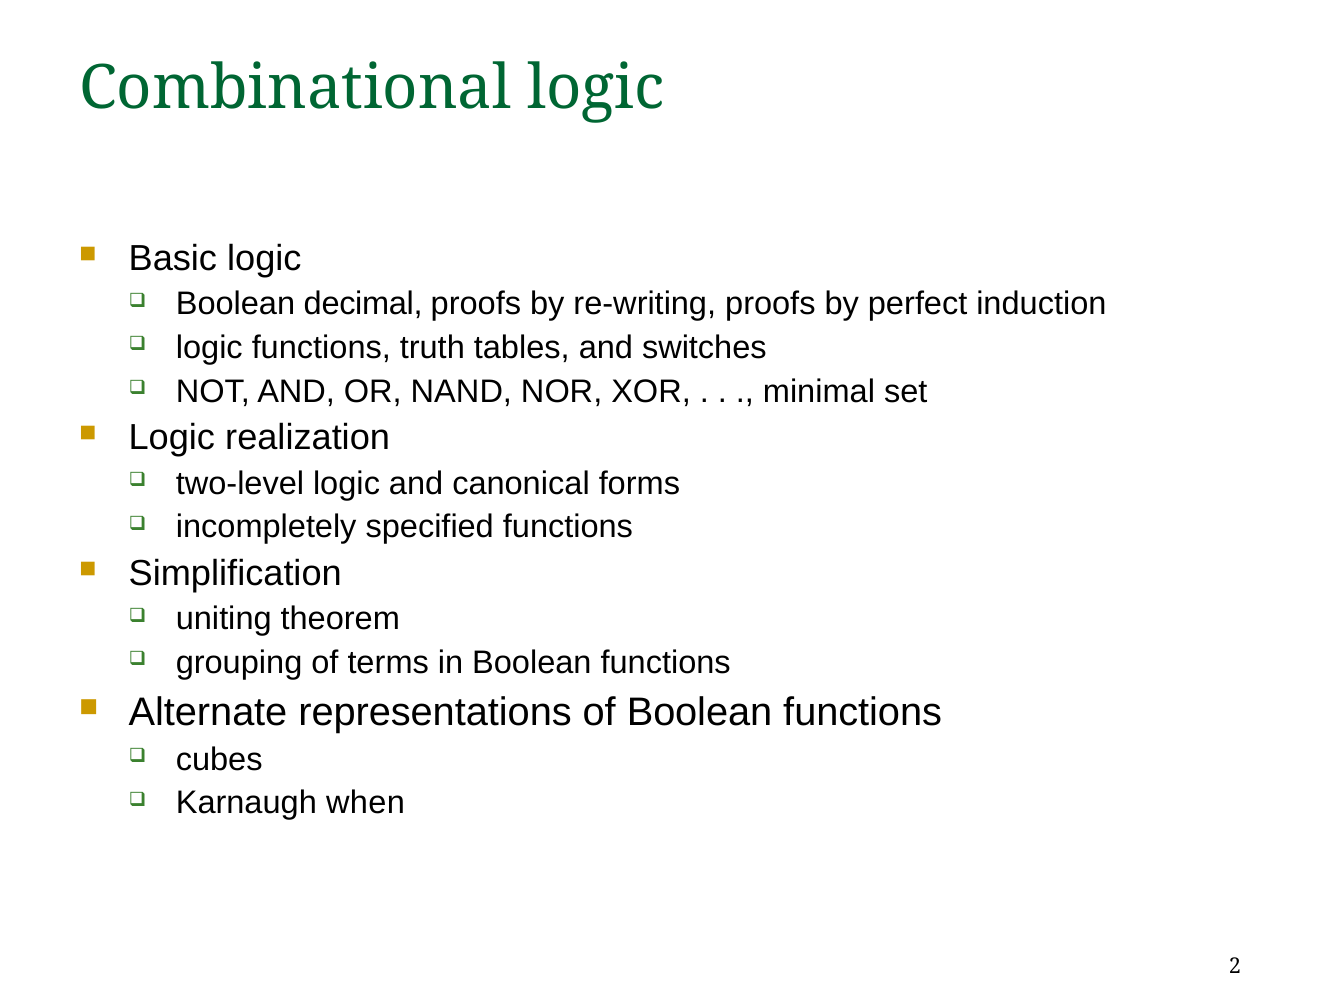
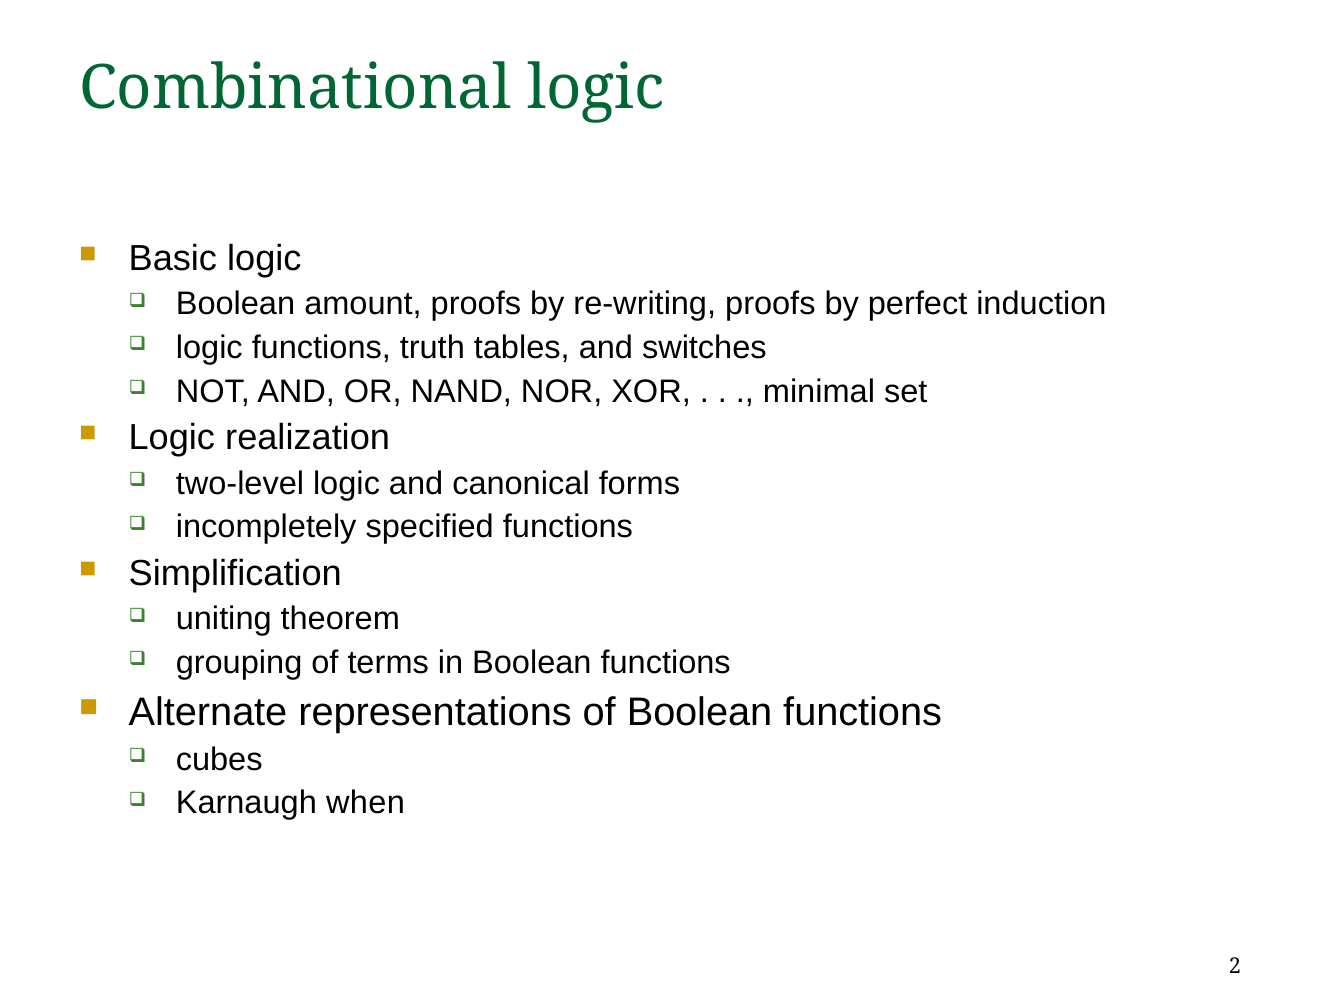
decimal: decimal -> amount (363, 304)
